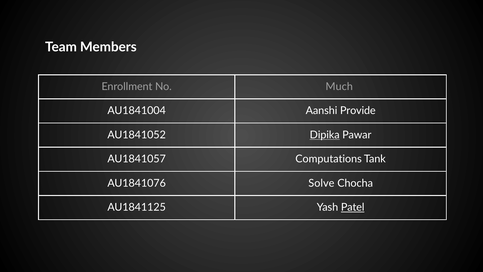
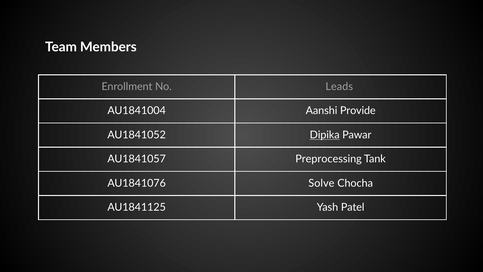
Much: Much -> Leads (339, 86)
Computations: Computations -> Preprocessing (329, 159)
Patel underline: present -> none (353, 207)
